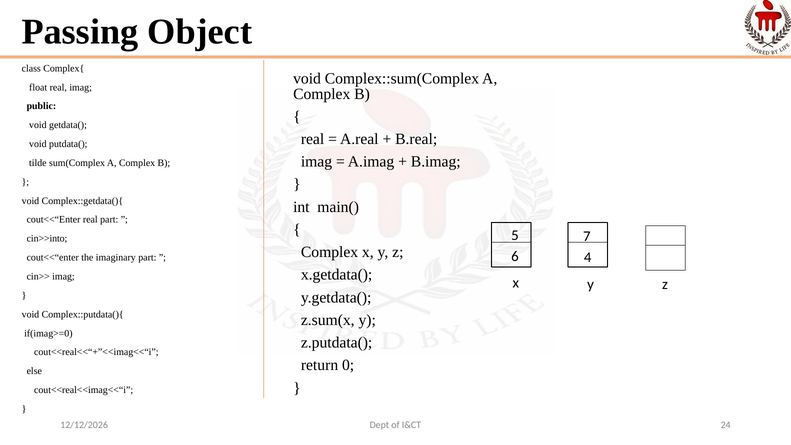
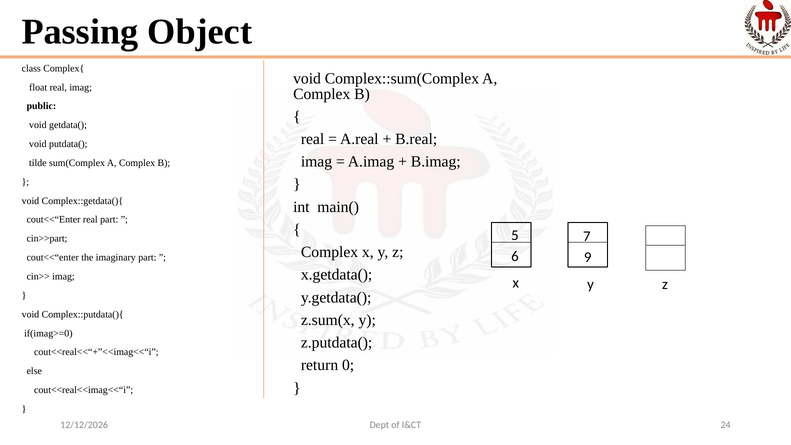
cin>>into: cin>>into -> cin>>part (47, 239)
4: 4 -> 9 (588, 258)
